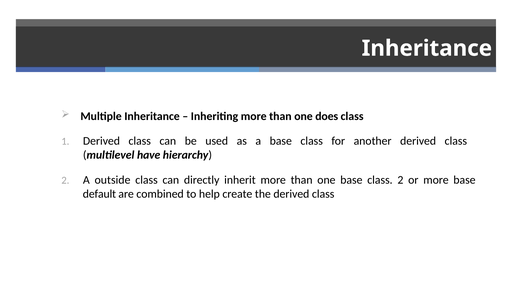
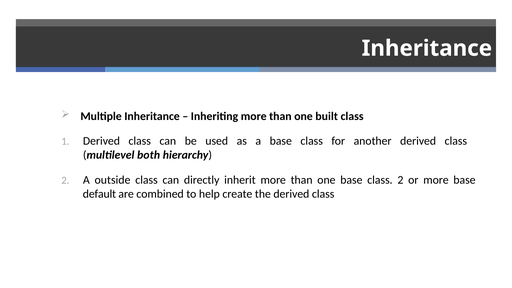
does: does -> built (327, 116)
have: have -> both (149, 155)
